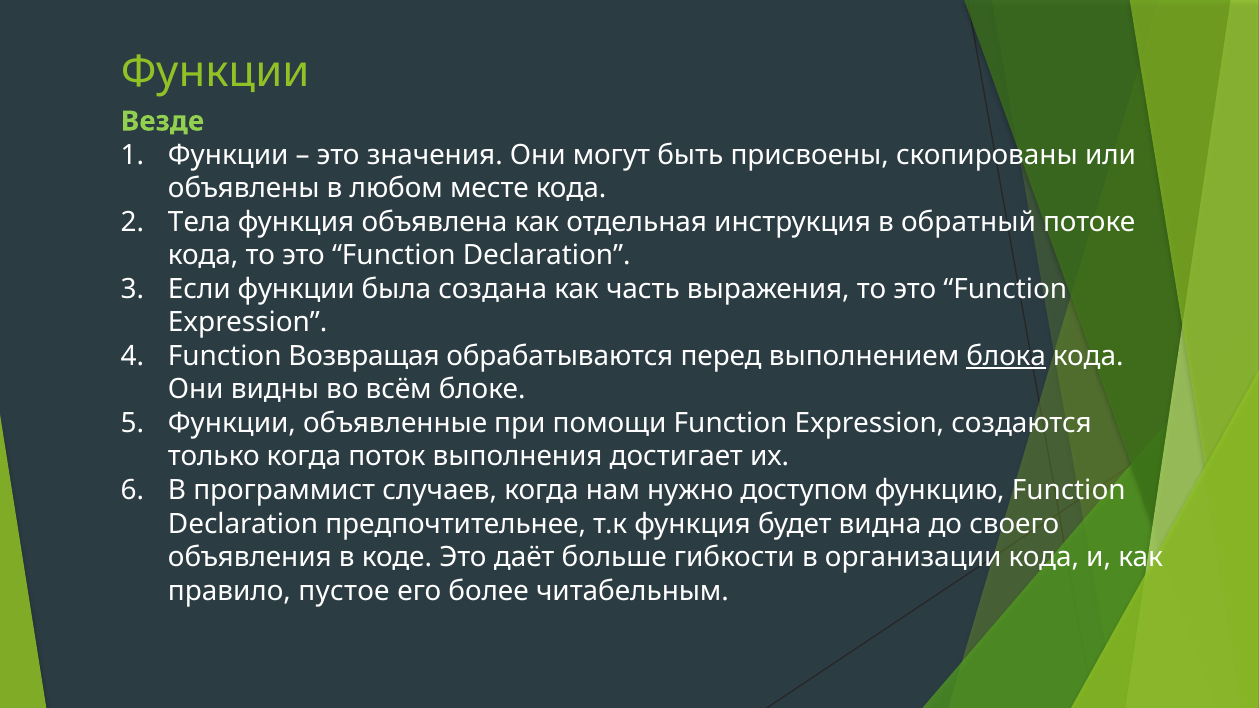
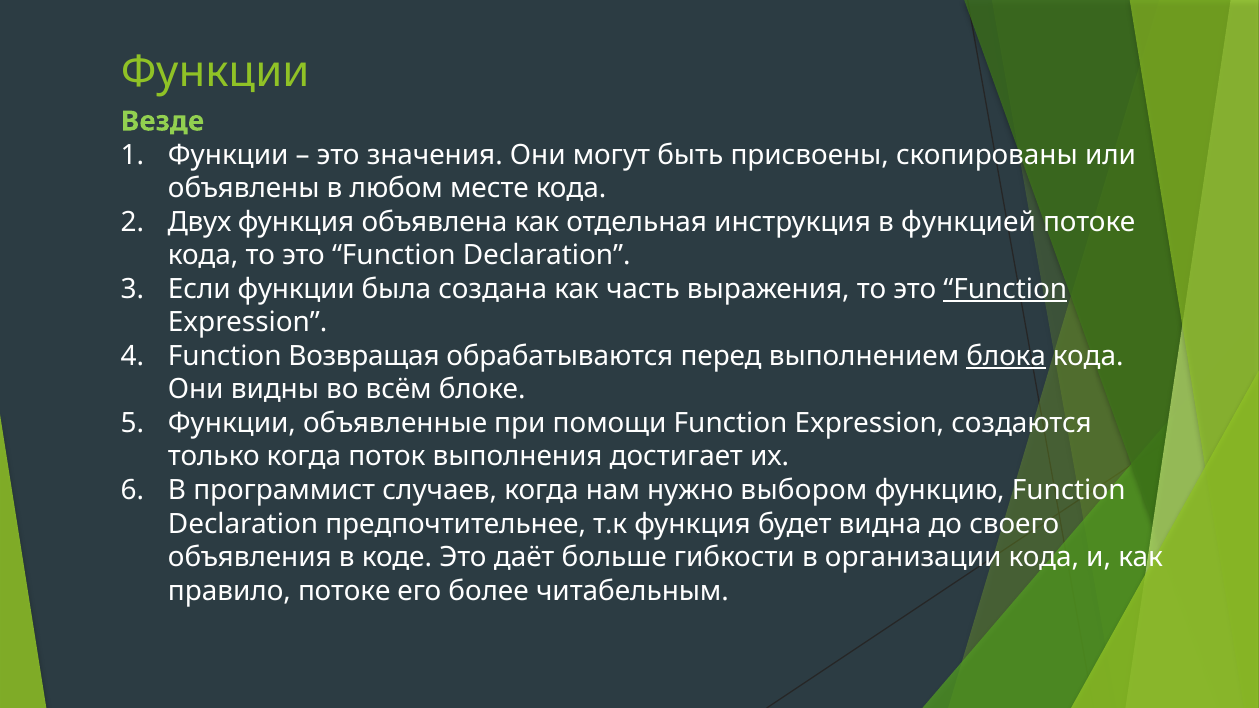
Тела: Тела -> Двух (200, 222)
обратный: обратный -> функцией (968, 222)
Function underline: none -> present (1005, 289)
доступом: доступом -> выбором (804, 490)
правило пустое: пустое -> потоке (344, 591)
